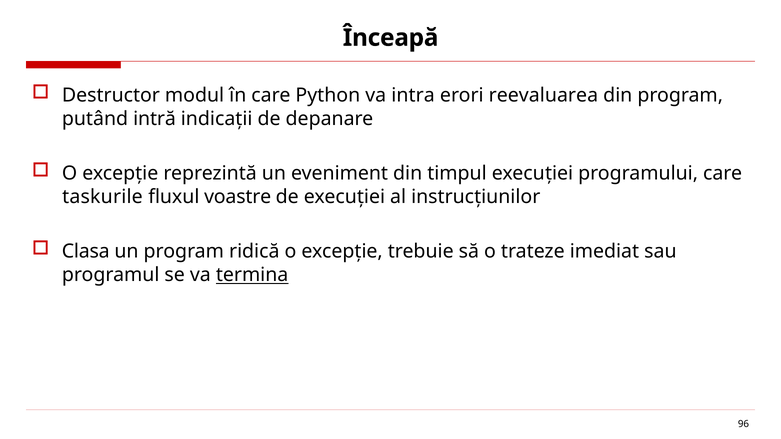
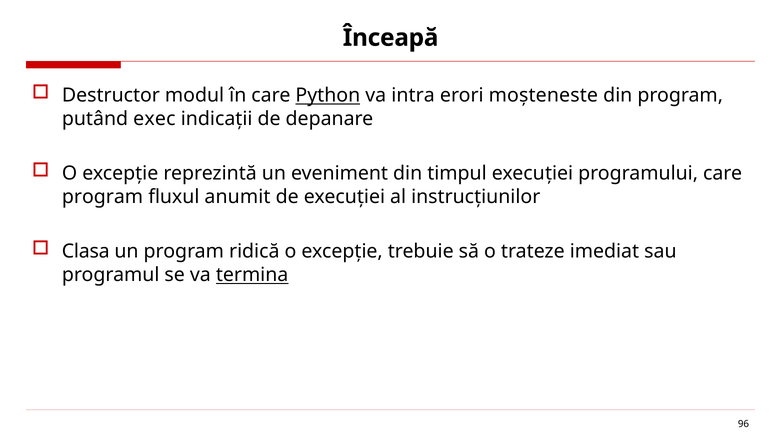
Python underline: none -> present (328, 96)
reevaluarea: reevaluarea -> moșteneste (543, 96)
intră: intră -> exec (154, 119)
taskurile: taskurile -> program (103, 197)
voastre: voastre -> anumit (237, 197)
